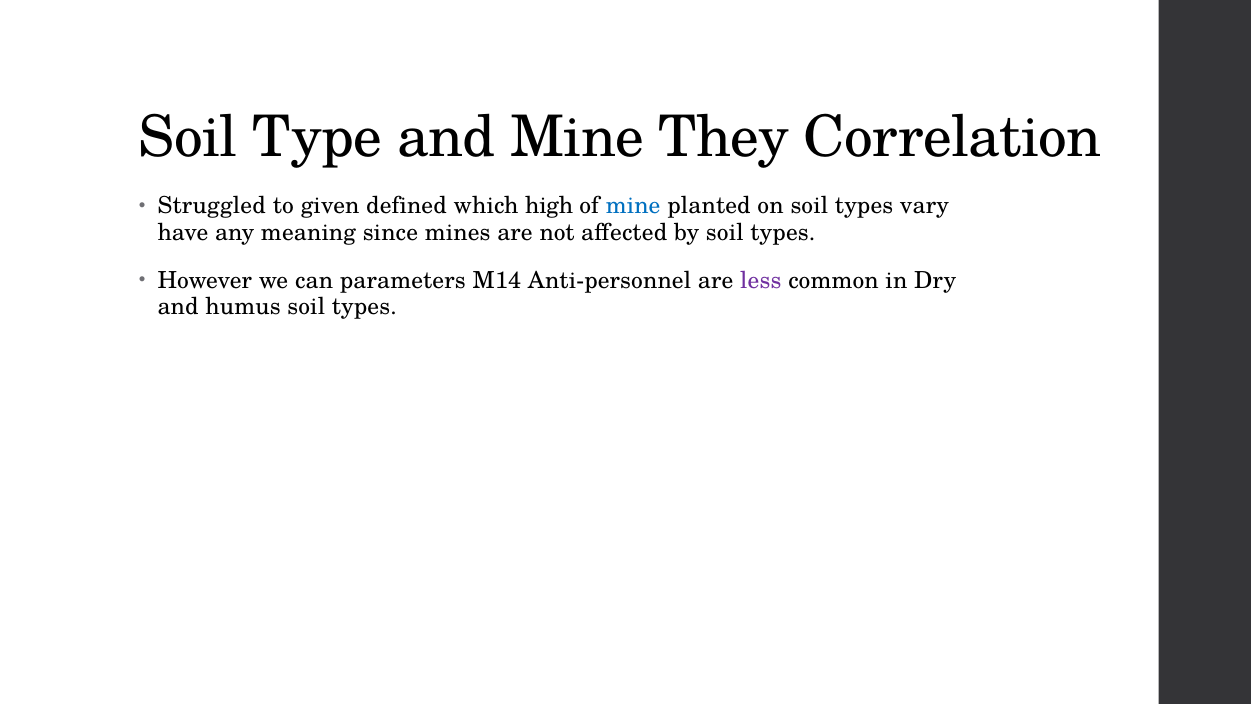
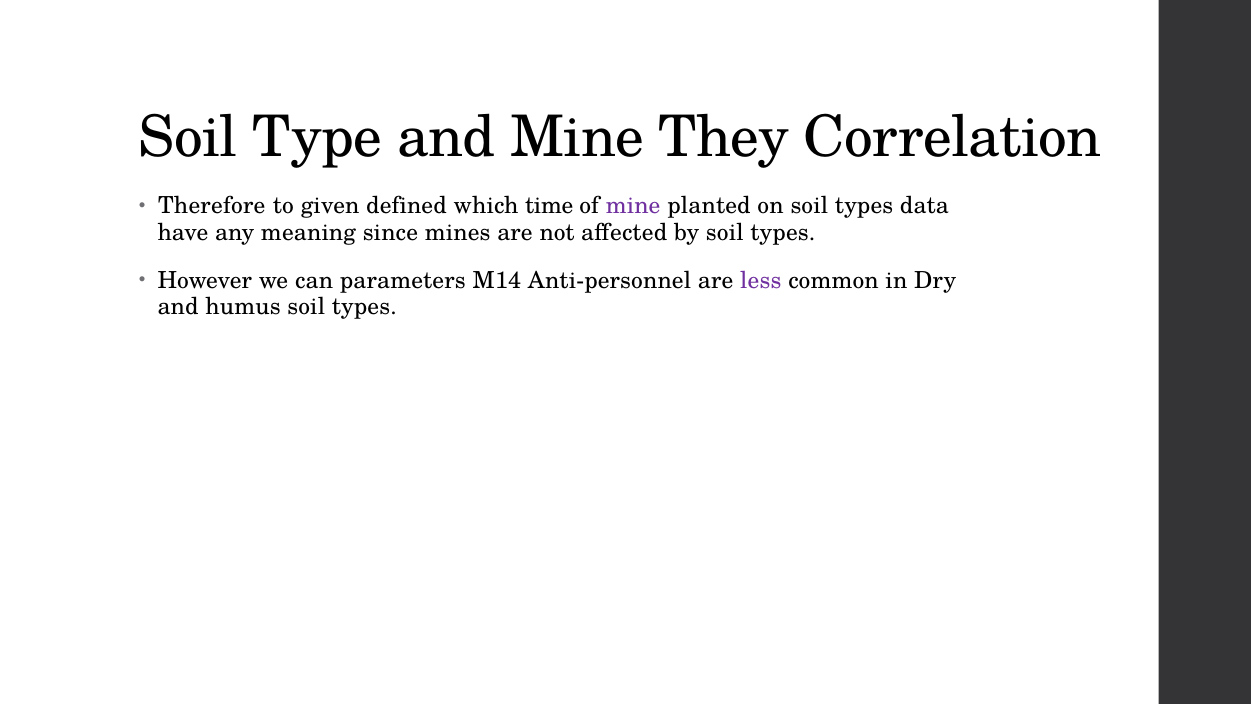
Struggled: Struggled -> Therefore (212, 206)
high: high -> time (549, 206)
mine colour: blue -> purple (633, 206)
vary: vary -> data (924, 206)
